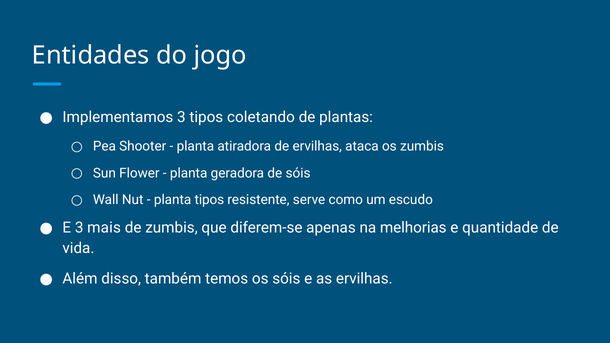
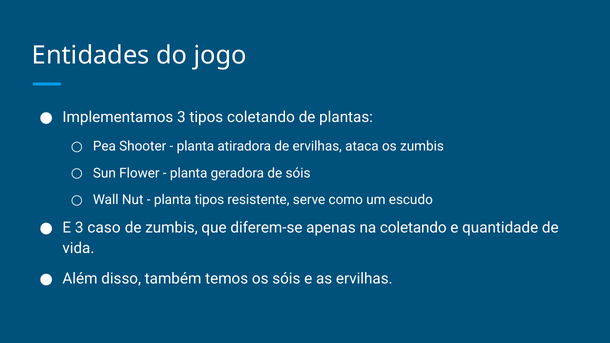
mais: mais -> caso (104, 228)
na melhorias: melhorias -> coletando (413, 228)
